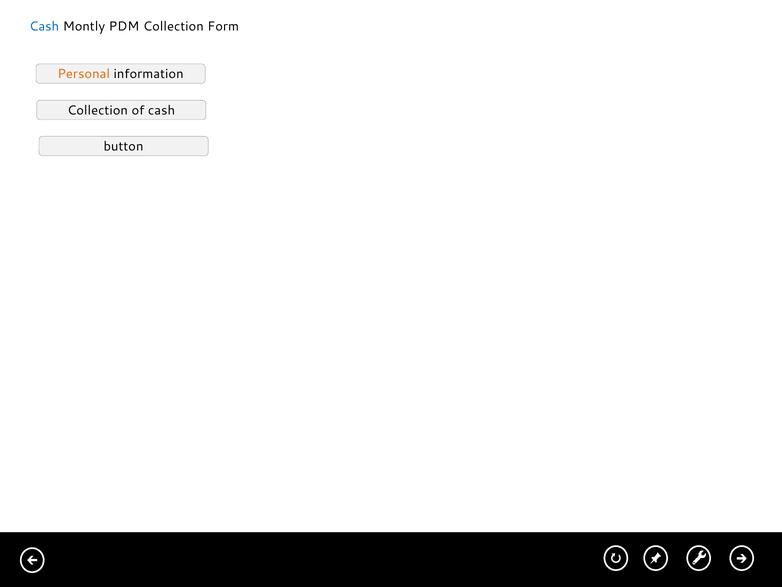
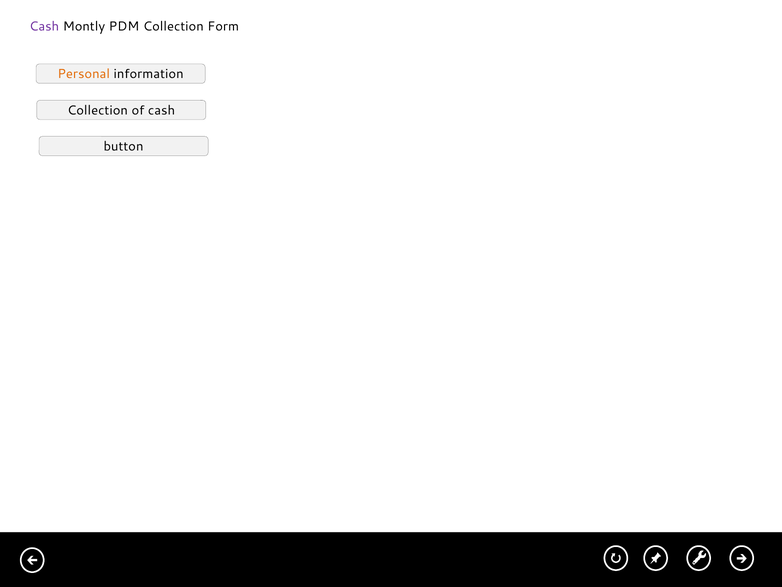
Cash colour: blue -> purple (44, 26)
